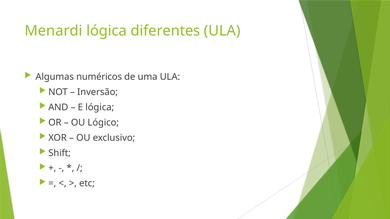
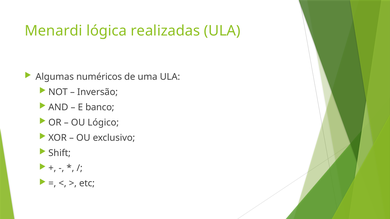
diferentes: diferentes -> realizadas (165, 31)
E lógica: lógica -> banco (100, 107)
